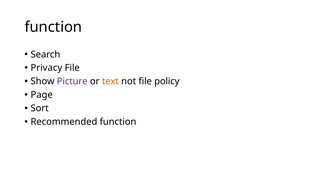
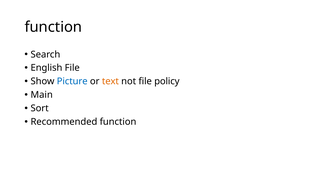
Privacy: Privacy -> English (46, 68)
Picture colour: purple -> blue (72, 81)
Page: Page -> Main (42, 95)
